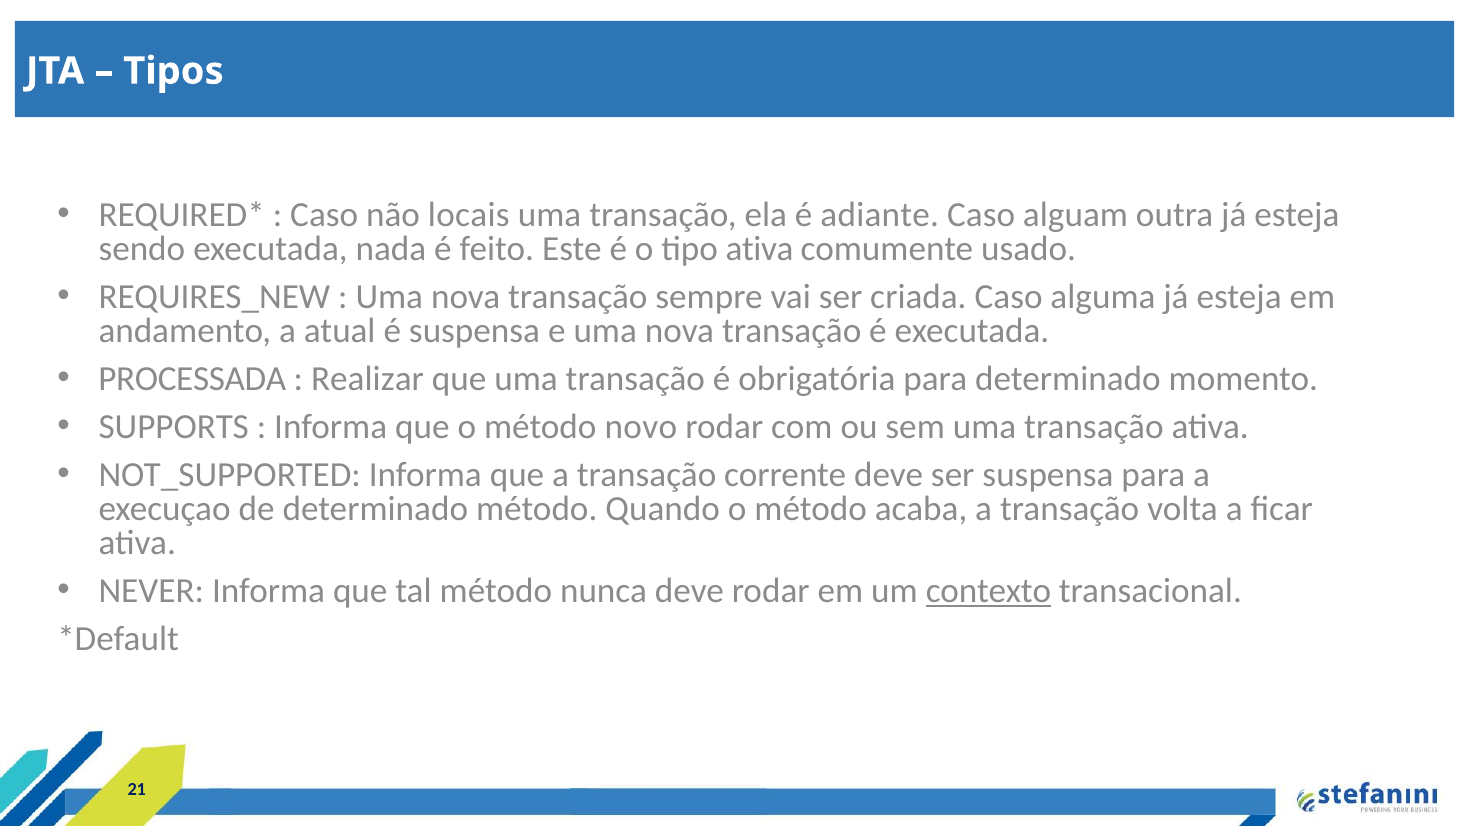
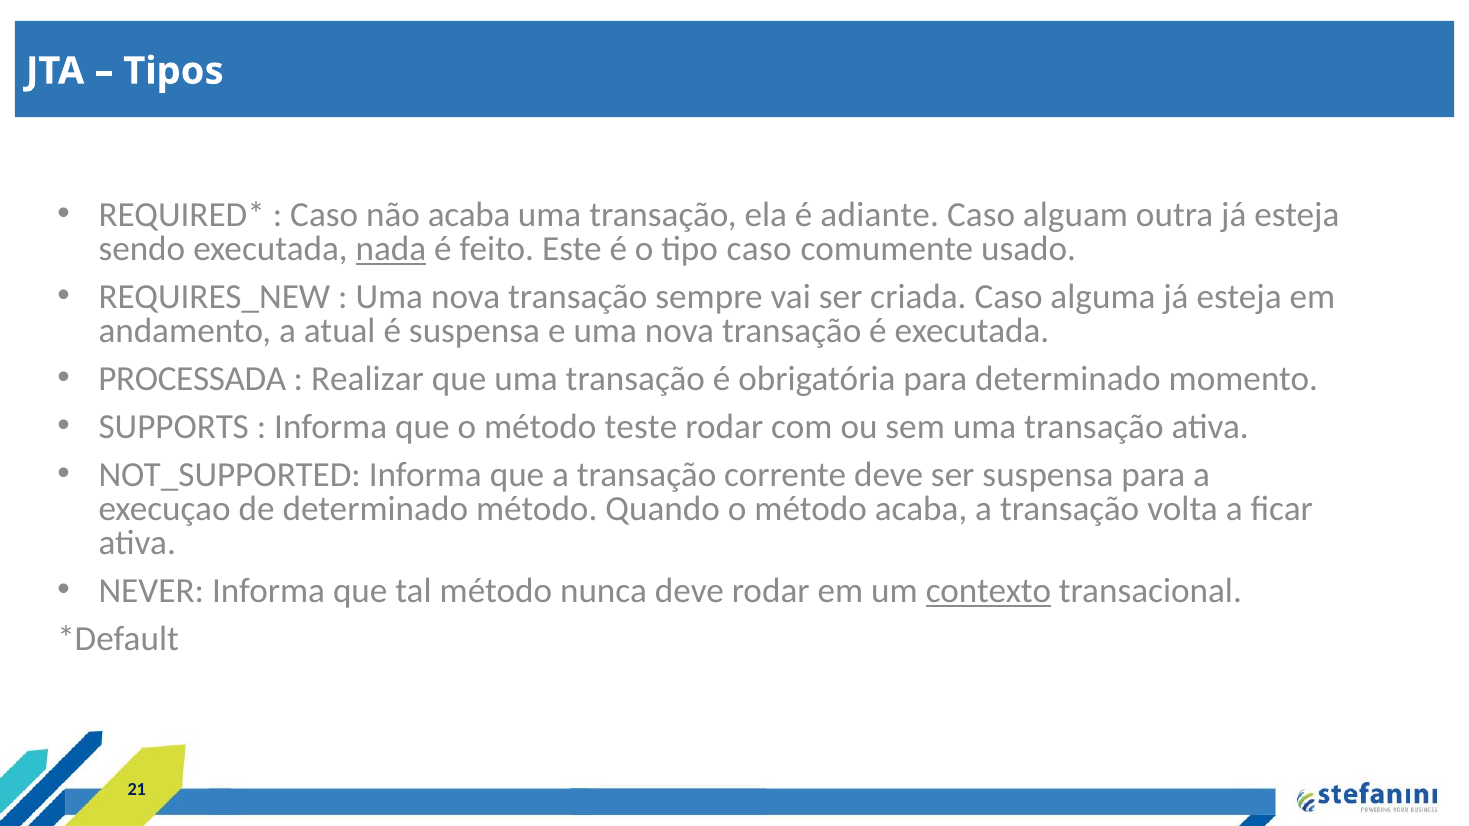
não locais: locais -> acaba (469, 215)
nada underline: none -> present (391, 249)
tipo ativa: ativa -> caso (759, 249)
novo: novo -> teste (641, 427)
